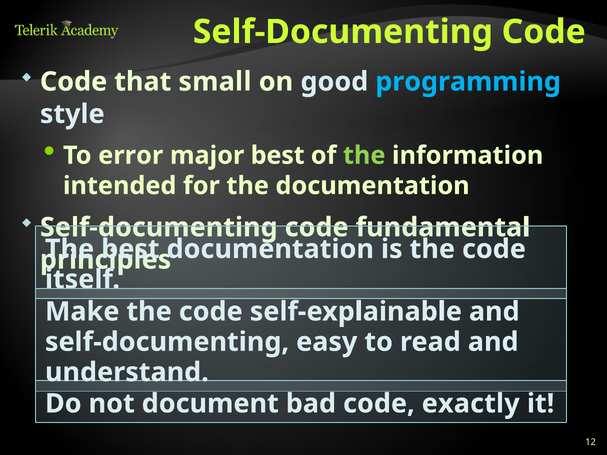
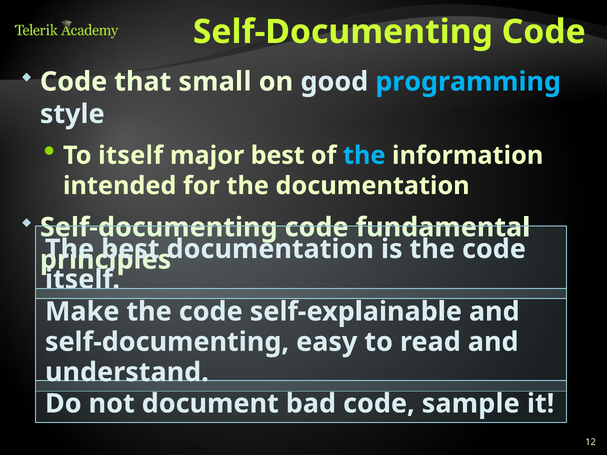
To error: error -> itself (131, 156)
the colour: light green -> light blue (364, 156)
exactly: exactly -> sample (471, 404)
